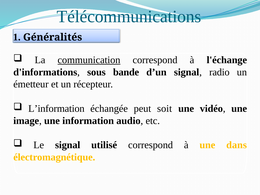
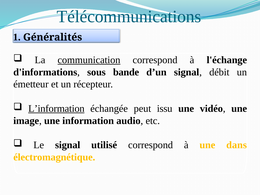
radio: radio -> débit (219, 72)
L’information underline: none -> present (56, 109)
soit: soit -> issu (165, 109)
